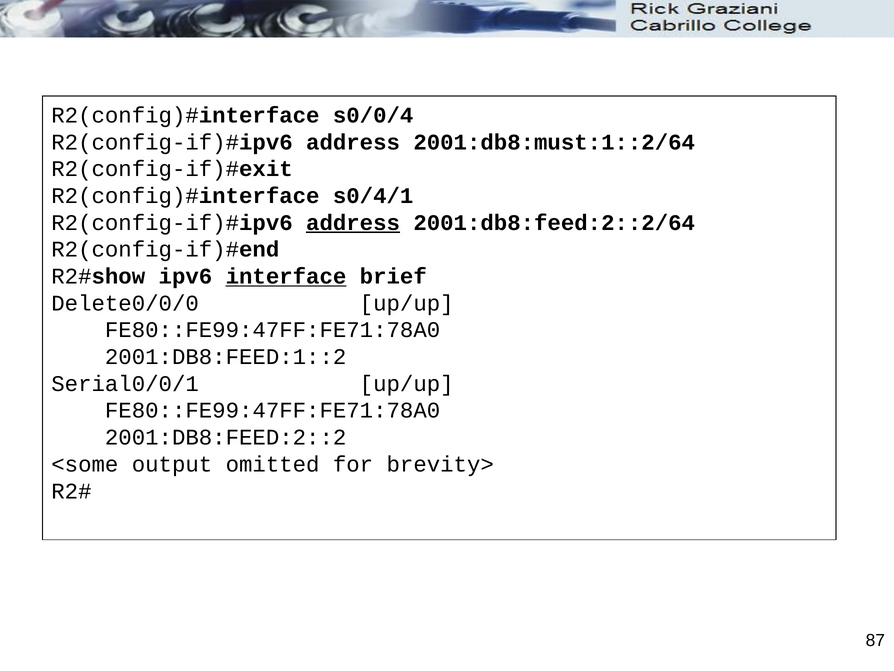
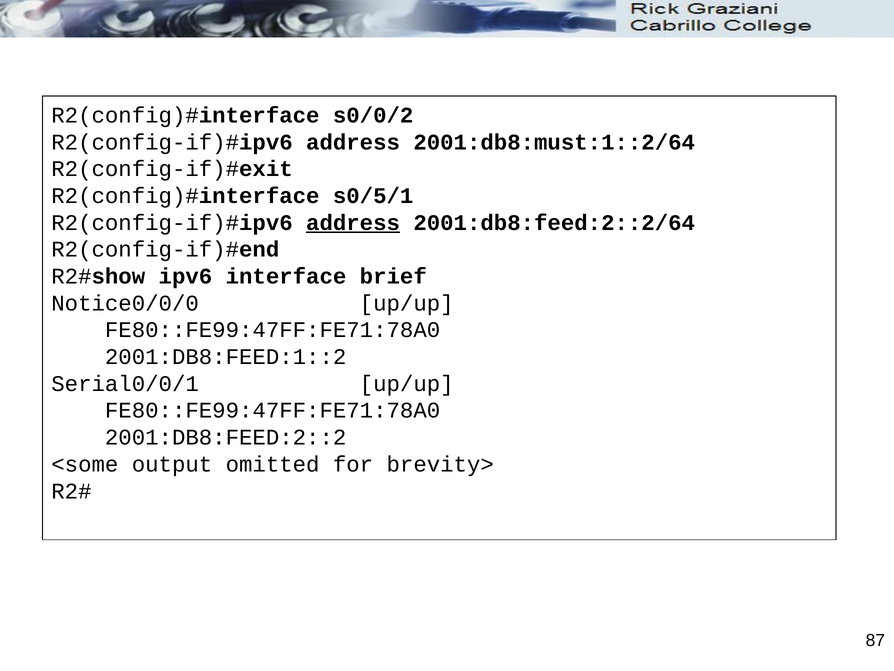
s0/0/4: s0/0/4 -> s0/0/2 (373, 115)
s0/4/1: s0/4/1 -> s0/5/1 (373, 196)
interface underline: present -> none (286, 276)
Delete0/0/0: Delete0/0/0 -> Notice0/0/0 (125, 303)
